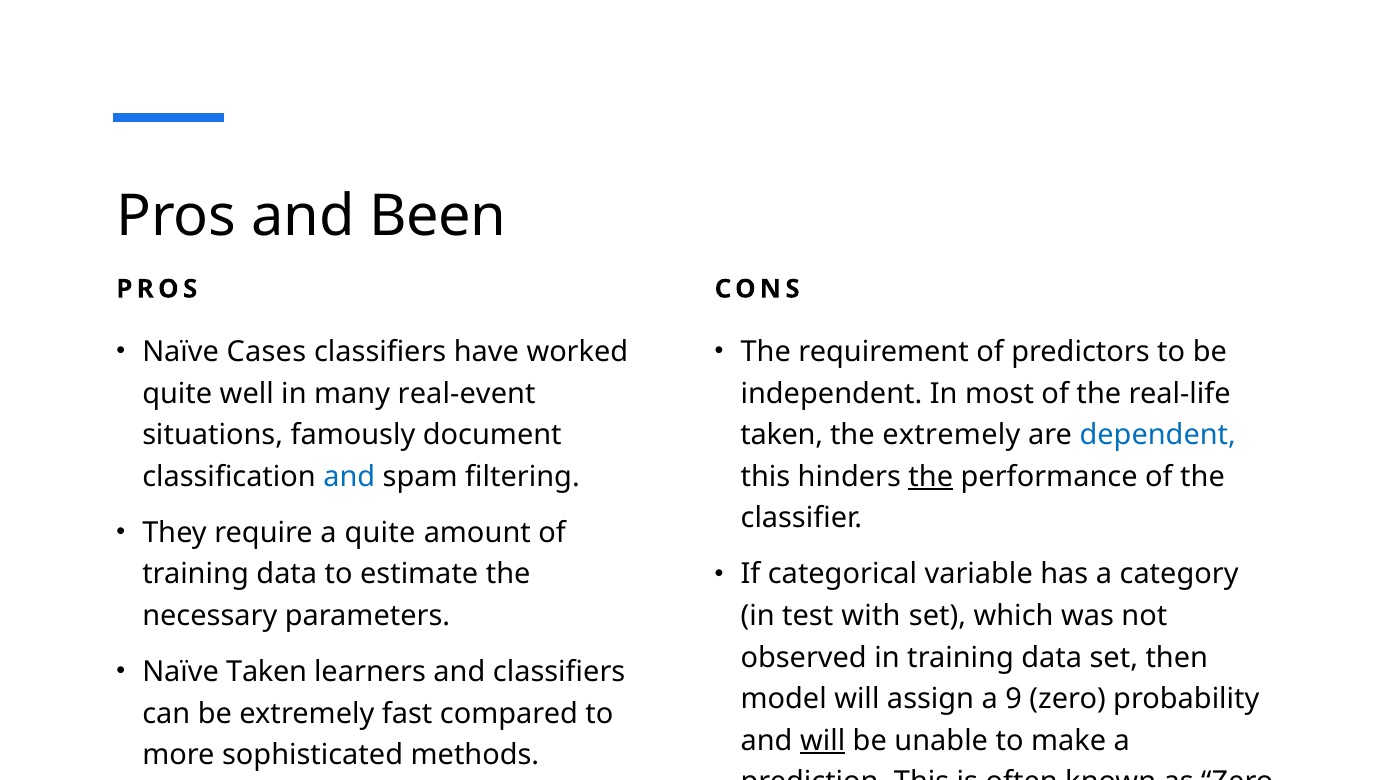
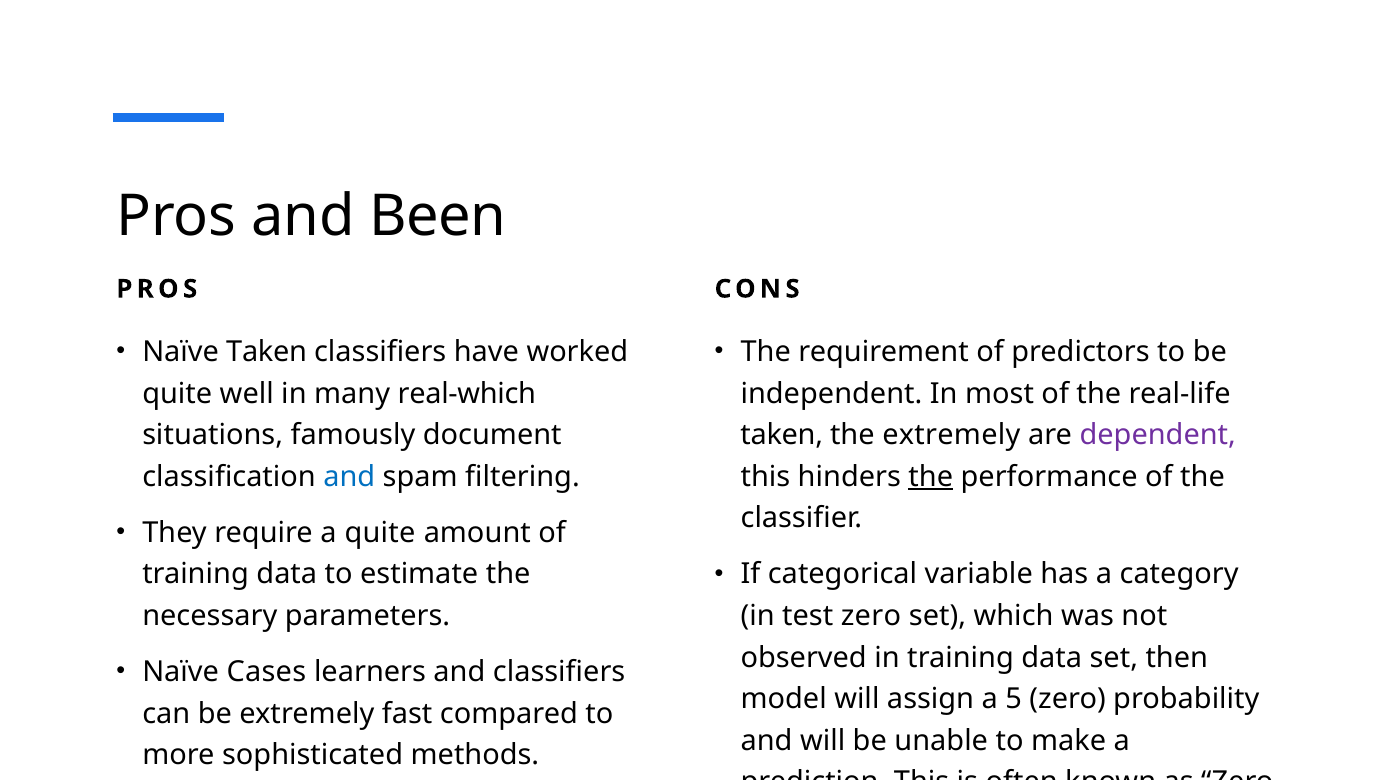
Naïve Cases: Cases -> Taken (267, 352)
real-event: real-event -> real-which (467, 394)
dependent colour: blue -> purple (1158, 435)
test with: with -> zero (871, 616)
Naïve Taken: Taken -> Cases (266, 672)
9: 9 -> 5 (1014, 699)
will underline: present -> none (823, 741)
